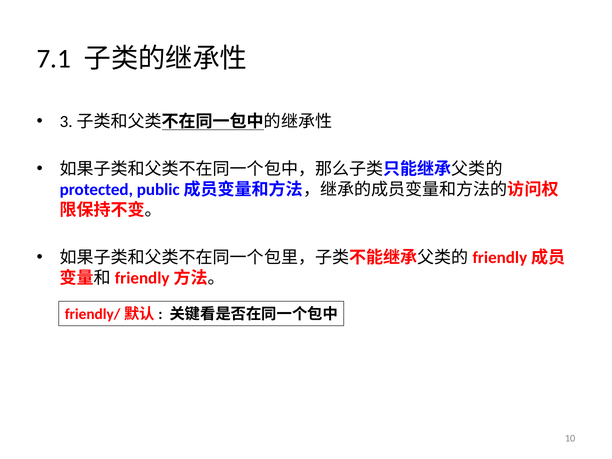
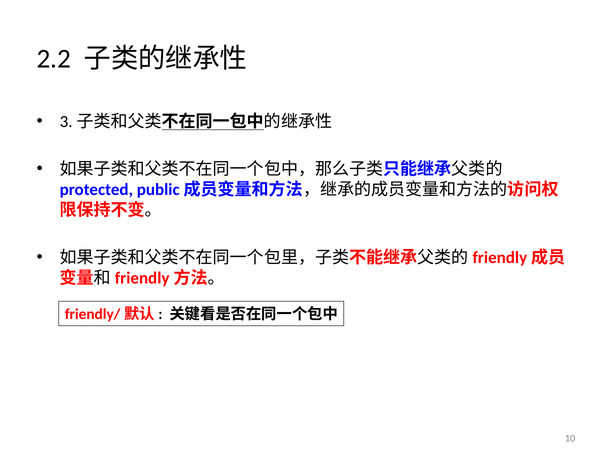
7.1: 7.1 -> 2.2 (54, 59)
